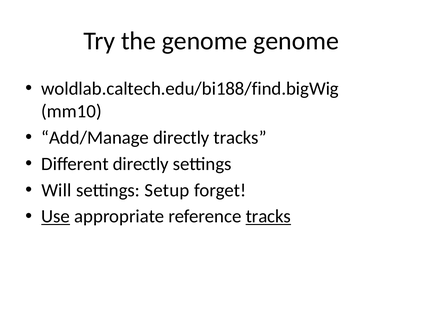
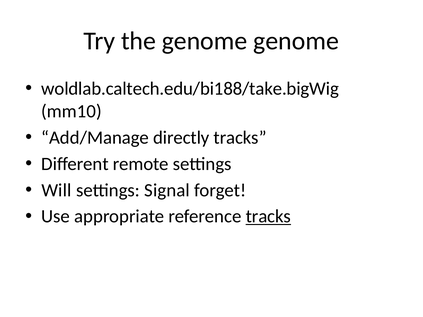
woldlab.caltech.edu/bi188/find.bigWig: woldlab.caltech.edu/bi188/find.bigWig -> woldlab.caltech.edu/bi188/take.bigWig (190, 89)
Different directly: directly -> remote (141, 164)
Setup: Setup -> Signal (167, 190)
Use underline: present -> none (56, 217)
